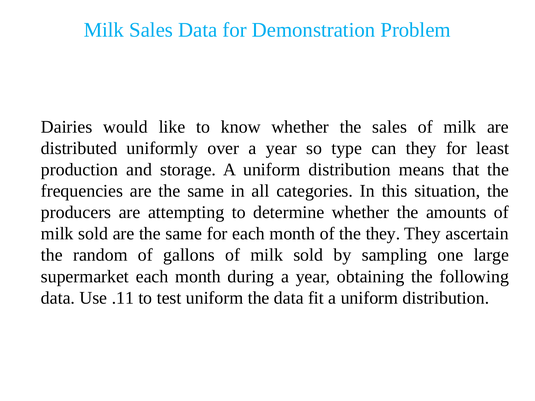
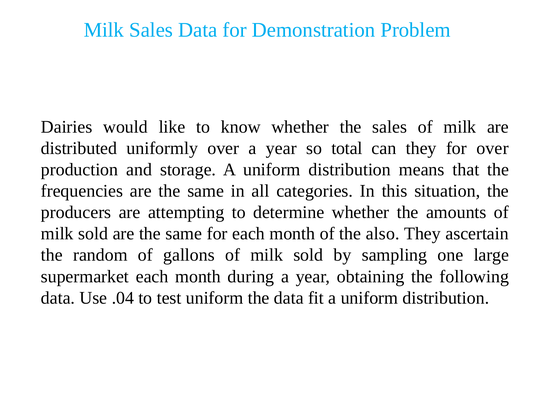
type: type -> total (347, 148)
for least: least -> over (493, 148)
the they: they -> also (383, 234)
.11: .11 -> .04 (123, 298)
